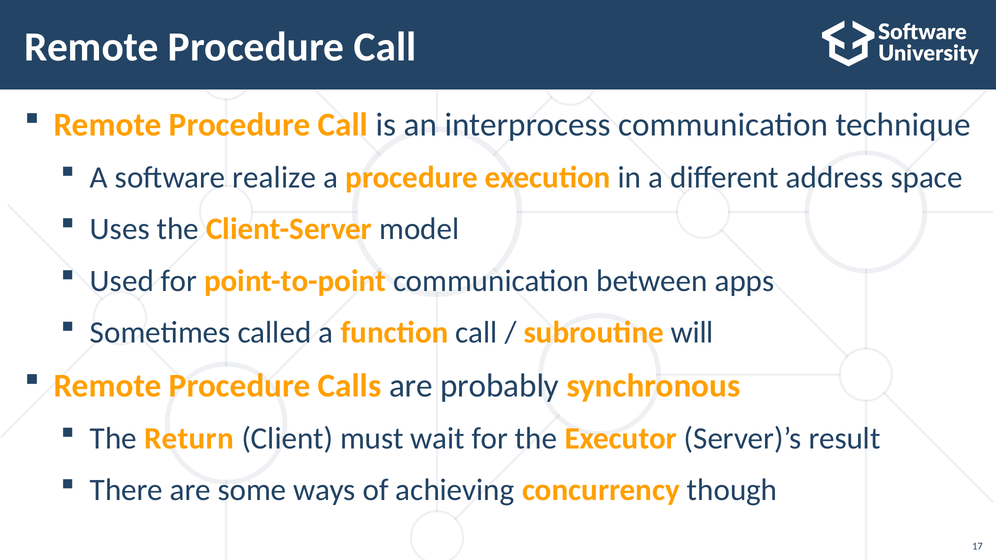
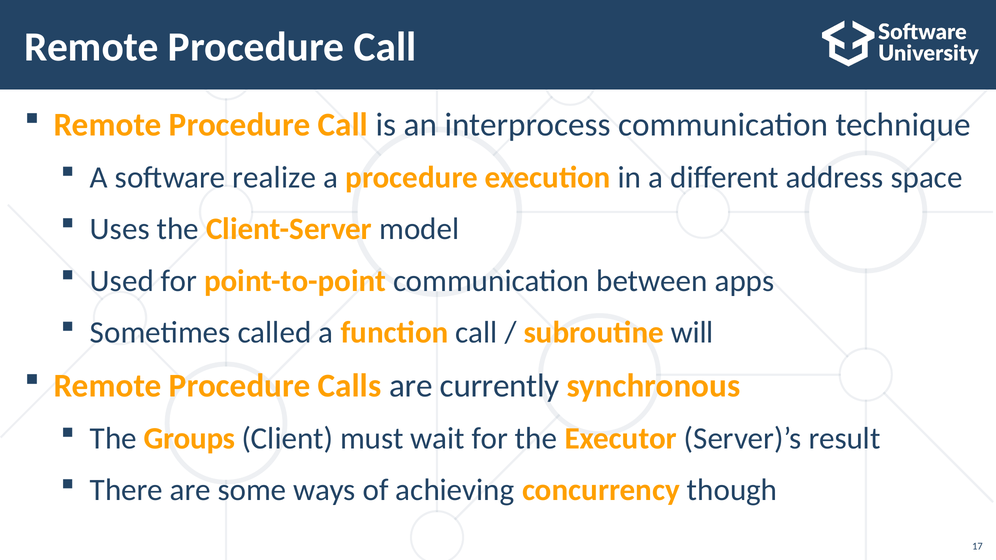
probably: probably -> currently (500, 386)
Return: Return -> Groups (189, 439)
